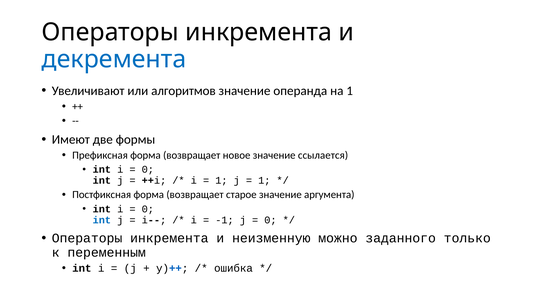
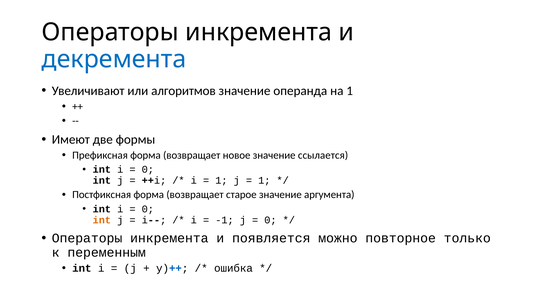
int colour: blue -> orange (102, 220)
неизменную: неизменную -> появляется (271, 238)
заданного: заданного -> повторное (401, 238)
